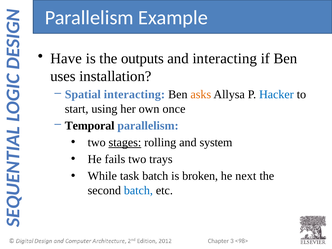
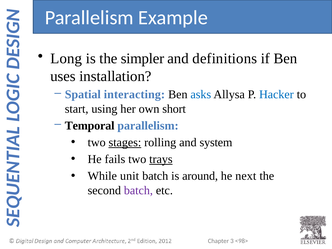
Have: Have -> Long (66, 59)
outputs: outputs -> simpler (143, 59)
and interacting: interacting -> definitions (225, 59)
asks colour: orange -> blue (201, 94)
once: once -> short (174, 109)
trays underline: none -> present (161, 159)
task: task -> unit (130, 176)
broken: broken -> around (200, 176)
batch colour: blue -> purple (138, 190)
